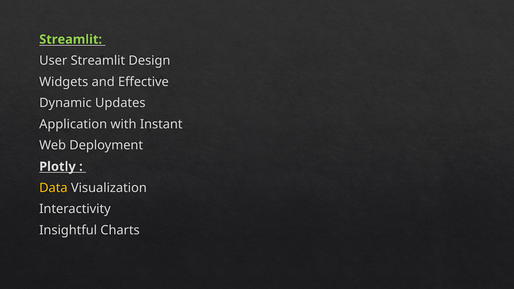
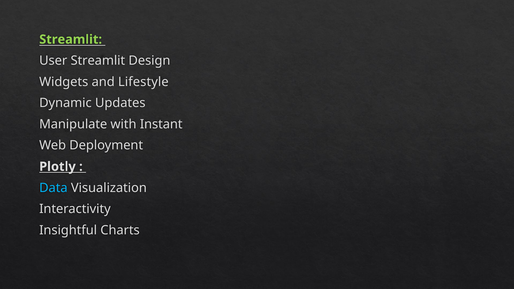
Effective: Effective -> Lifestyle (143, 82)
Application: Application -> Manipulate (73, 124)
Data colour: yellow -> light blue (53, 188)
